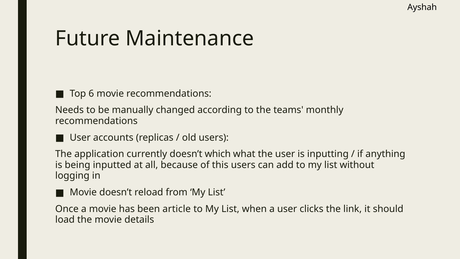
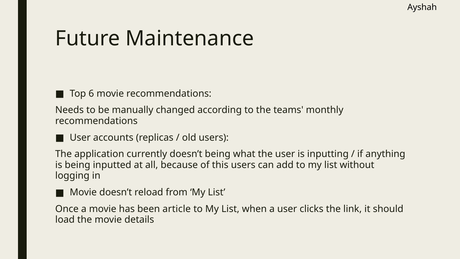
doesn’t which: which -> being (218, 154)
